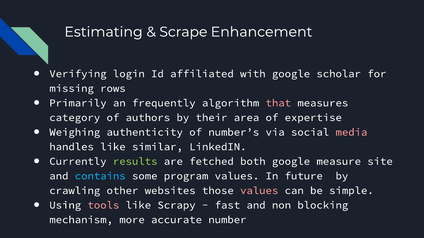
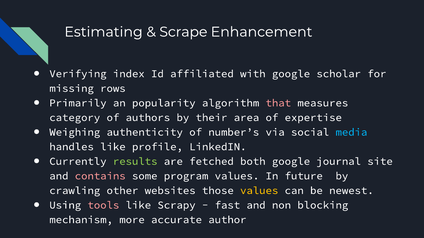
login: login -> index (129, 74)
frequently: frequently -> popularity (164, 103)
media colour: pink -> light blue (351, 132)
similar: similar -> profile (157, 147)
measure: measure -> journal (339, 162)
contains colour: light blue -> pink (100, 176)
values colour: pink -> yellow (259, 191)
simple: simple -> newest (351, 191)
number: number -> author (227, 220)
